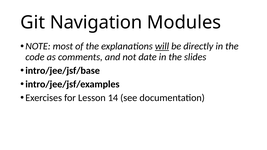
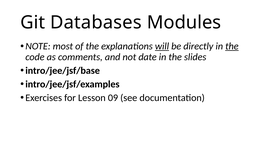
Navigation: Navigation -> Databases (96, 22)
the underline: none -> present (232, 46)
14: 14 -> 09 (113, 98)
